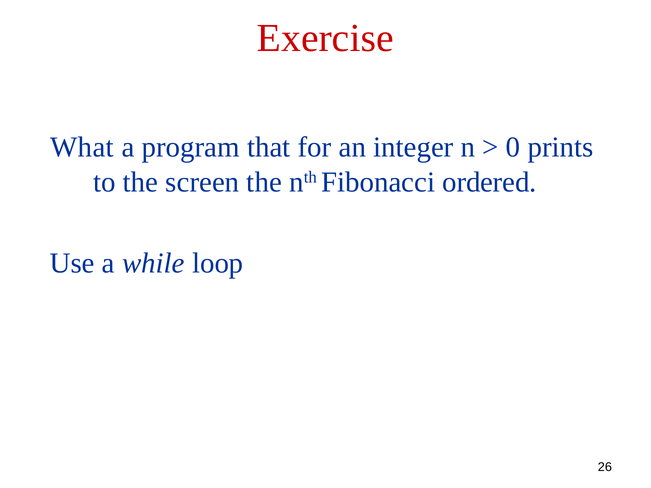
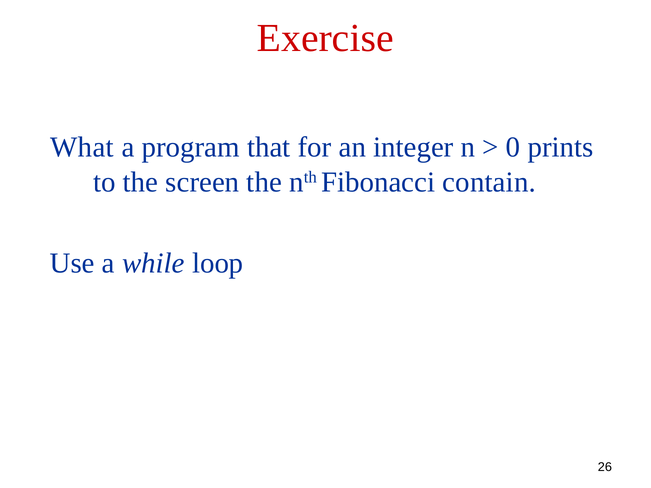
ordered: ordered -> contain (489, 182)
